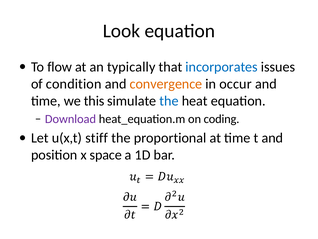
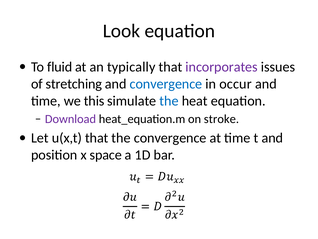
flow: flow -> fluid (60, 67)
incorporates colour: blue -> purple (222, 67)
condition: condition -> stretching (74, 84)
convergence colour: orange -> blue (166, 84)
coding: coding -> stroke (221, 119)
u(x,t stiff: stiff -> that (97, 138)
the proportional: proportional -> convergence (170, 138)
